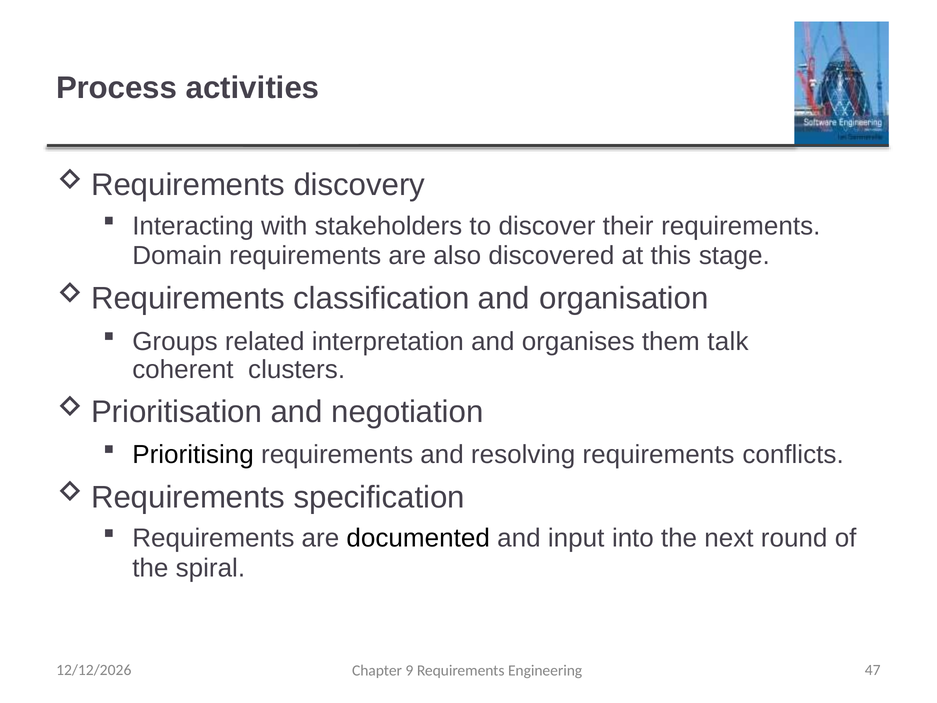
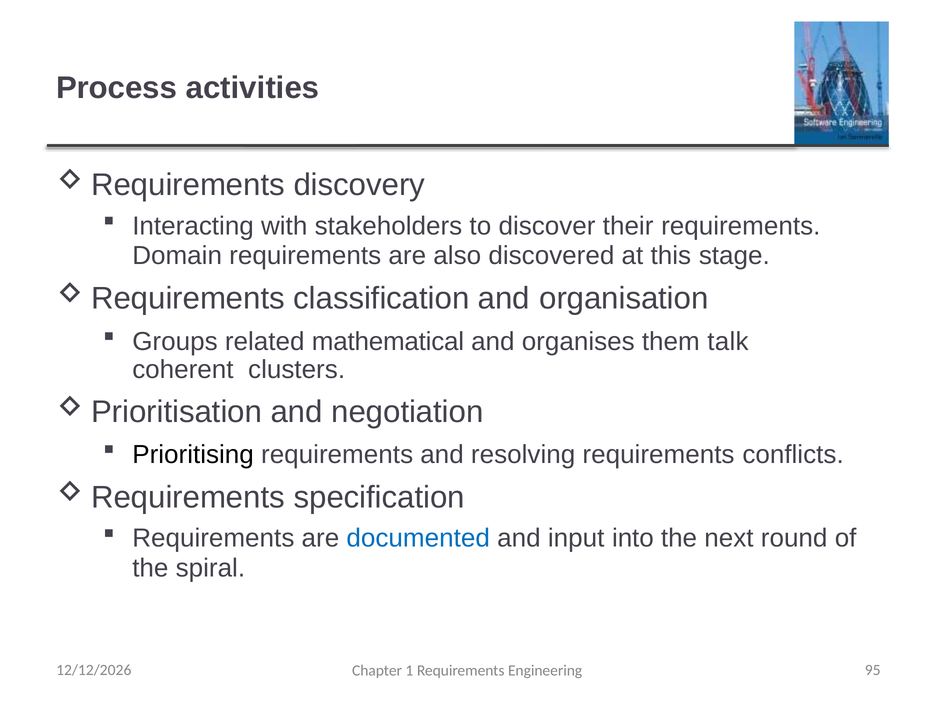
interpretation: interpretation -> mathematical (388, 341)
documented colour: black -> blue (418, 538)
9: 9 -> 1 (409, 670)
47: 47 -> 95 (873, 670)
